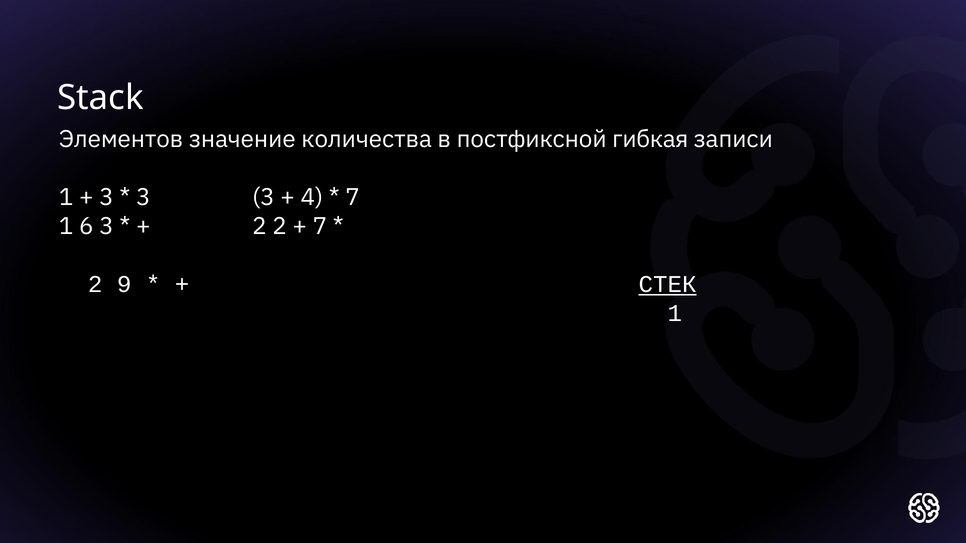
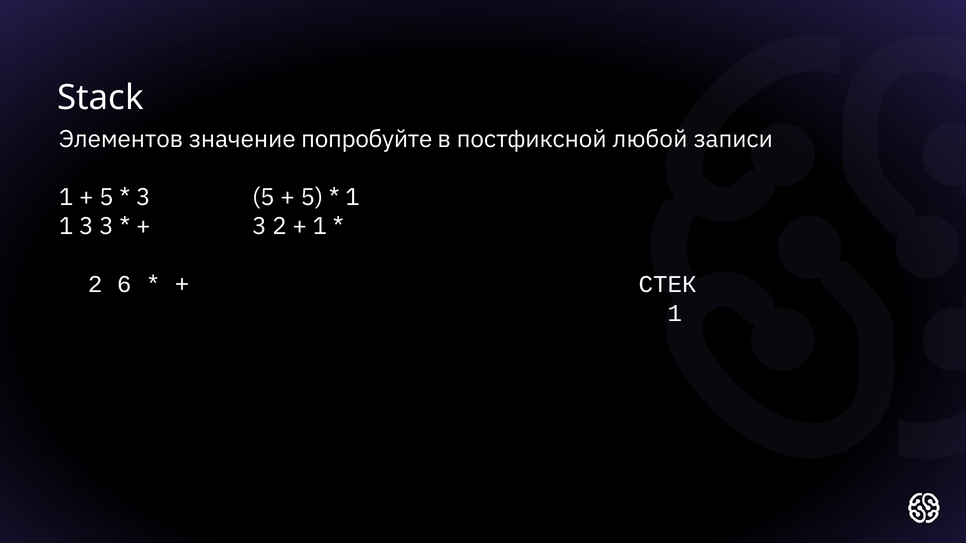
количества: количества -> попробуйте (367, 140)
гибкая: гибкая -> любой (650, 140)
3: 3 -> 5 (106, 198)
3 3: 3 -> 5 (263, 198)
4: 4 -> 5 (312, 198)
7: 7 -> 1 (353, 198)
1 6: 6 -> 3 (86, 227)
2: 2 -> 3 (259, 227)
7: 7 -> 1 (320, 227)
9: 9 -> 6 (124, 285)
СТЕК underline: present -> none (668, 285)
